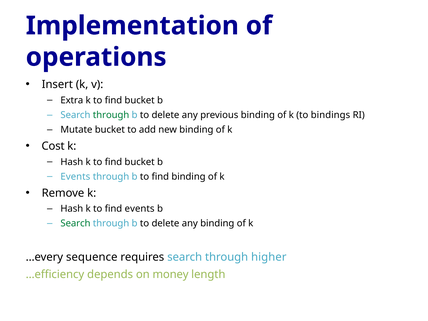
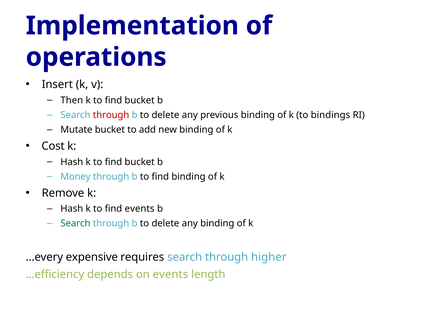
Extra: Extra -> Then (72, 100)
through colour: green -> red (111, 115)
Events: Events -> Money (75, 177)
sequence: sequence -> expensive (92, 257)
on money: money -> events (170, 275)
